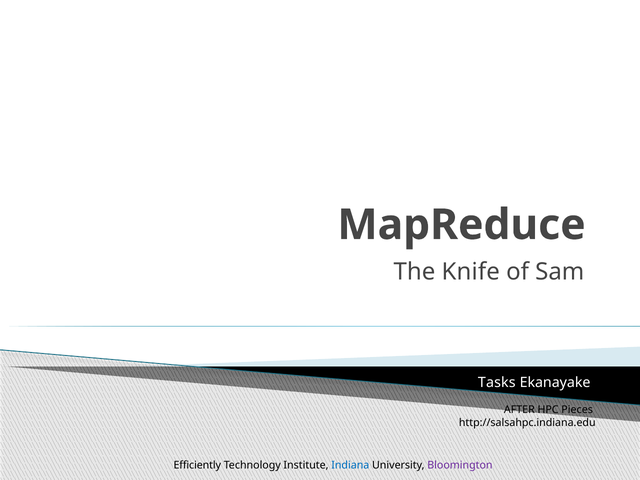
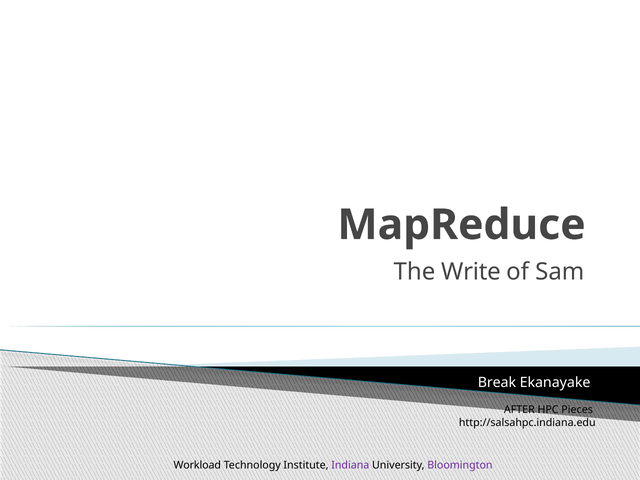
Knife: Knife -> Write (471, 272)
Tasks: Tasks -> Break (497, 383)
Efficiently: Efficiently -> Workload (197, 465)
Indiana colour: blue -> purple (350, 465)
